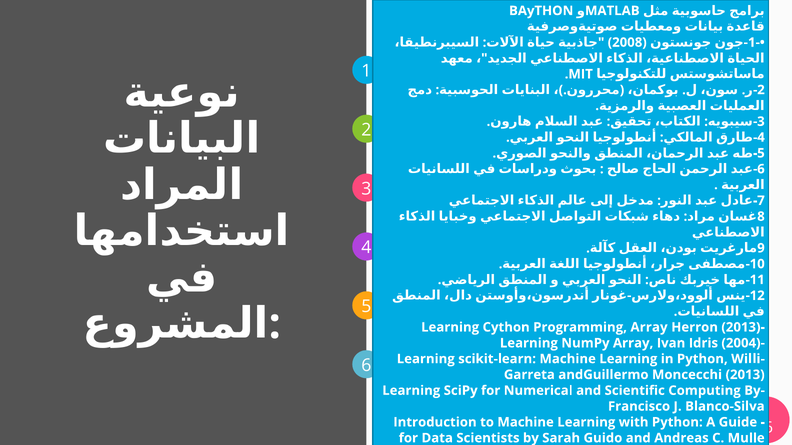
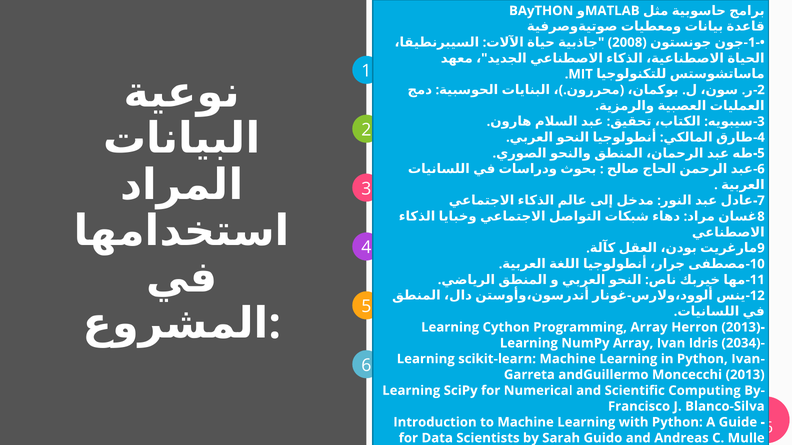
2004: 2004 -> 2034 (741, 343)
in Python Willi: Willi -> Ivan (746, 359)
